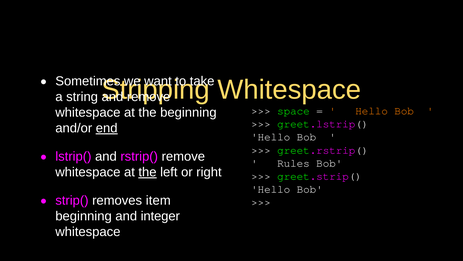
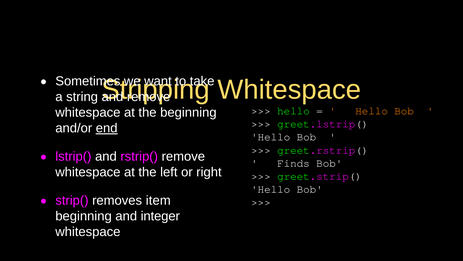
space: space -> hello (293, 111)
Rules: Rules -> Finds (293, 163)
the underline: present -> none (148, 172)
